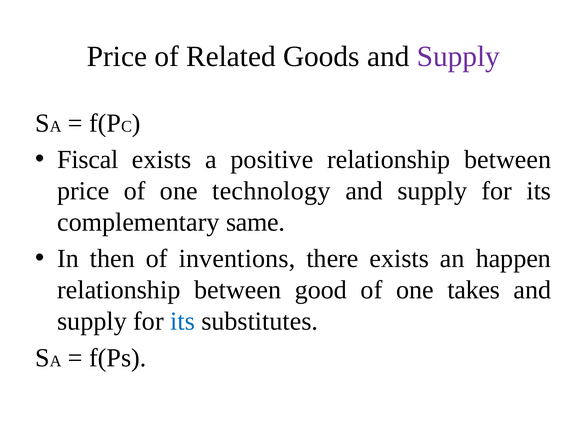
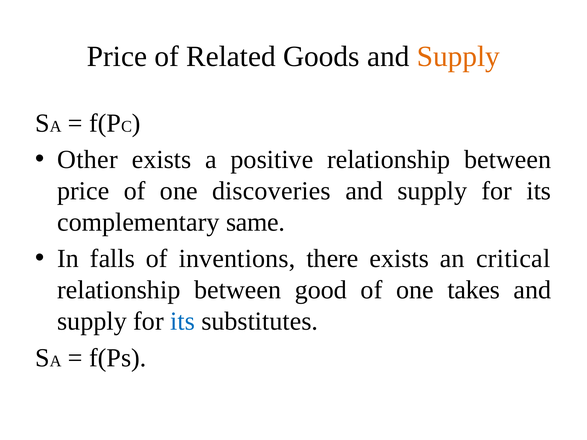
Supply colour: purple -> orange (458, 56)
Fiscal: Fiscal -> Other (88, 160)
technology: technology -> discoveries (271, 191)
then: then -> falls (112, 259)
happen: happen -> critical (513, 259)
